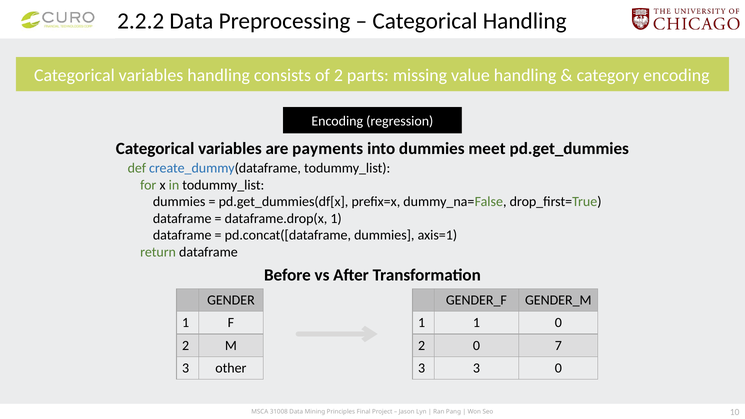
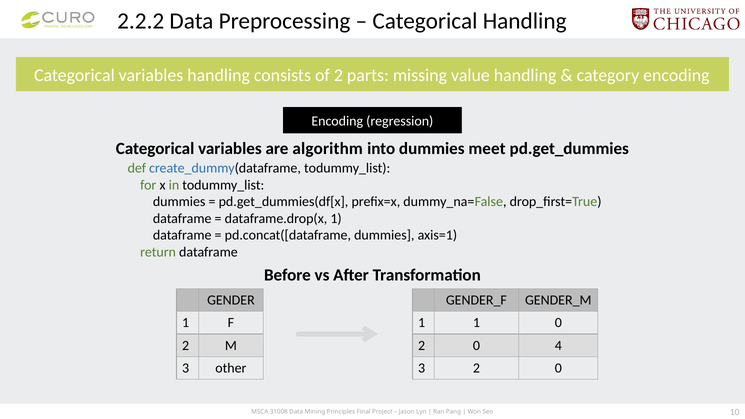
payments: payments -> algorithm (328, 149)
7: 7 -> 4 (558, 346)
3 3: 3 -> 2 (476, 368)
